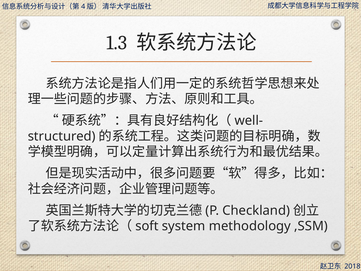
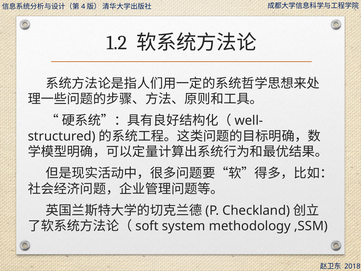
1.3: 1.3 -> 1.2 (117, 43)
